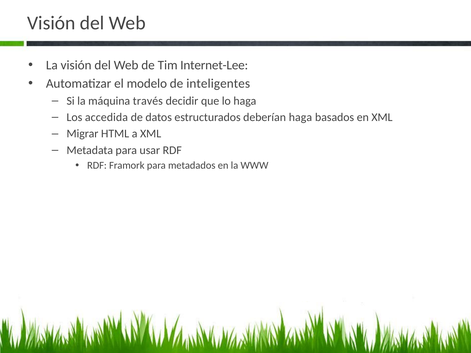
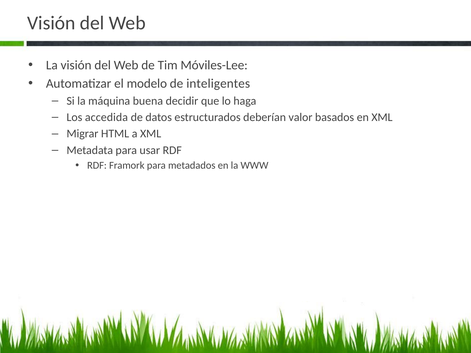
Internet-Lee: Internet-Lee -> Móviles-Lee (214, 65)
través: través -> buena (148, 101)
deberían haga: haga -> valor (301, 117)
